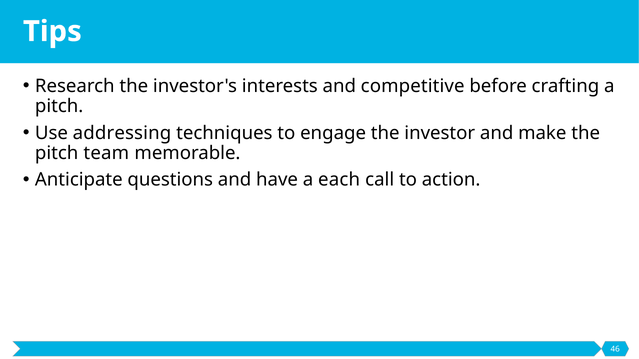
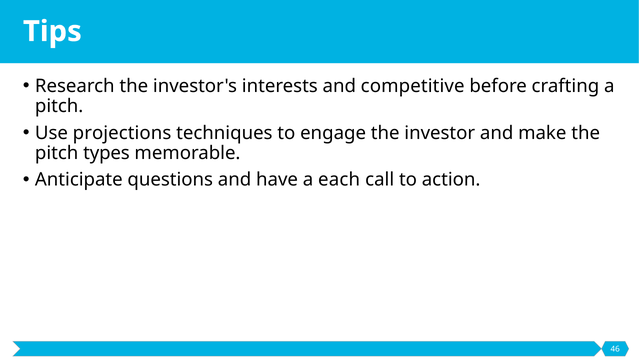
addressing: addressing -> projections (122, 133)
team: team -> types (106, 153)
